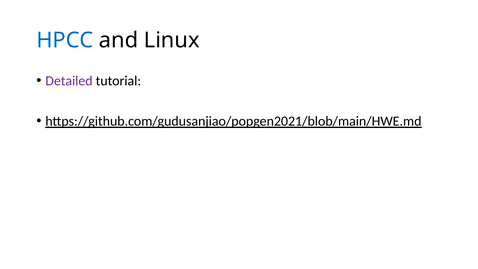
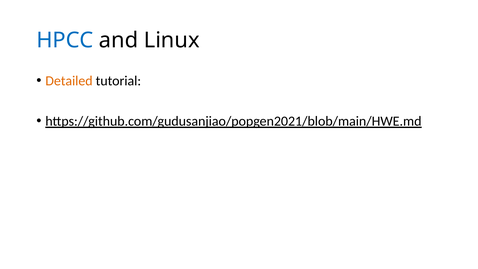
Detailed colour: purple -> orange (69, 81)
